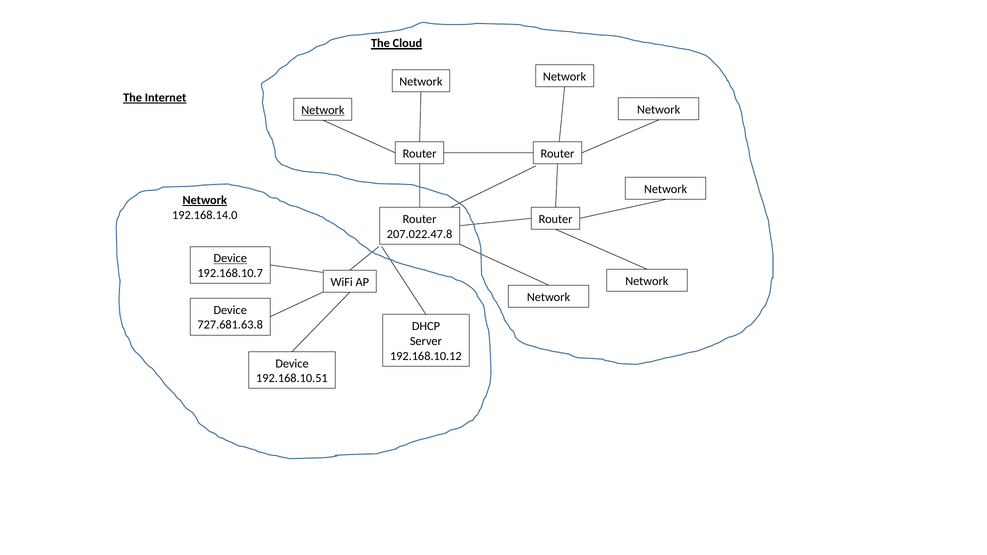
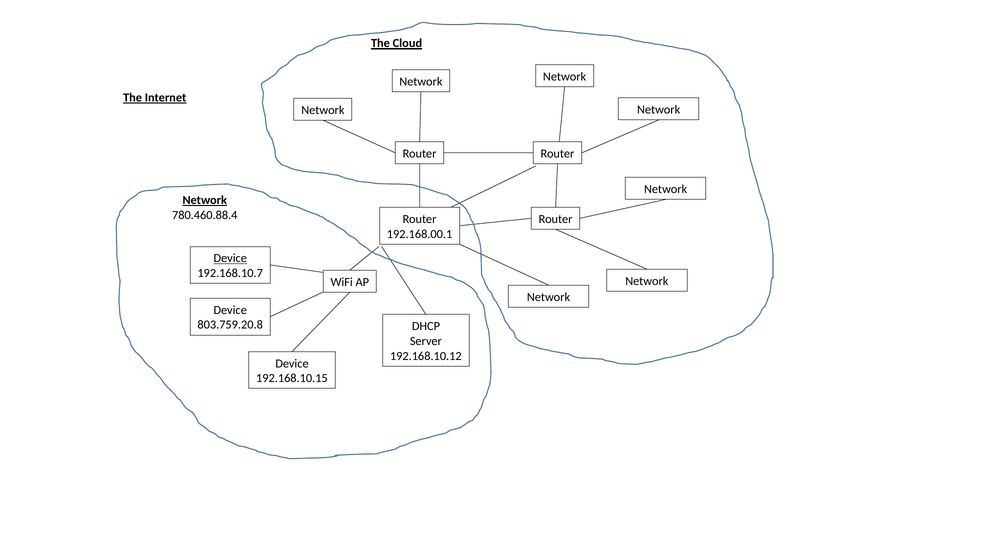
Network underline: present -> none (323, 110)
192.168.14.0: 192.168.14.0 -> 780.460.88.4 (205, 215)
207.022.47.8: 207.022.47.8 -> 192.168.00.1 (420, 234)
727.681.63.8: 727.681.63.8 -> 803.759.20.8 (230, 325)
192.168.10.51: 192.168.10.51 -> 192.168.10.15 (292, 378)
